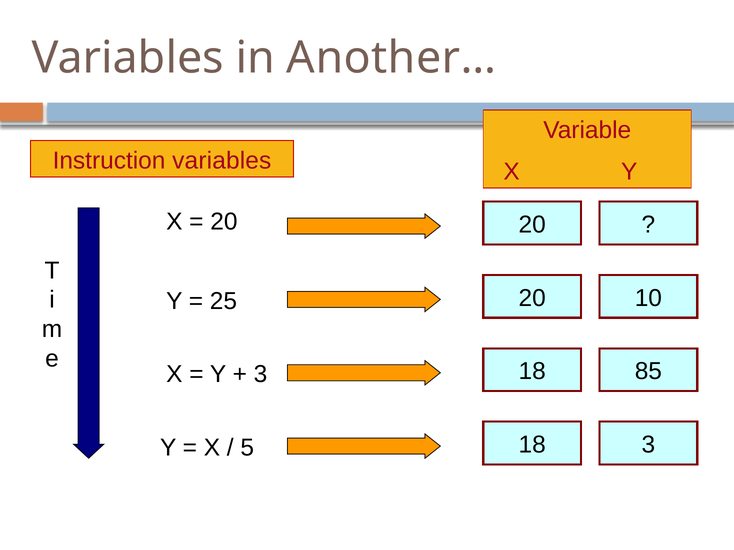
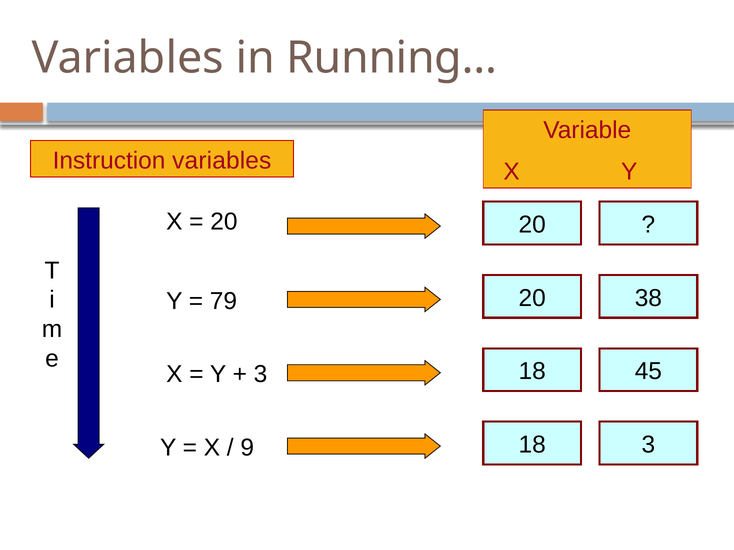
Another…: Another… -> Running… (392, 58)
10: 10 -> 38 (648, 298)
25: 25 -> 79 (223, 301)
85: 85 -> 45 (648, 372)
5: 5 -> 9 (247, 448)
